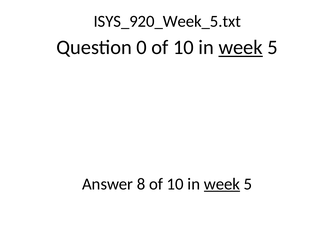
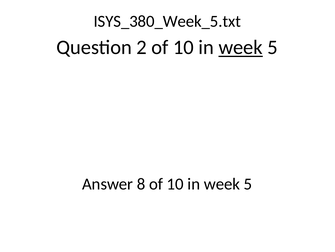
ISYS_920_Week_5.txt: ISYS_920_Week_5.txt -> ISYS_380_Week_5.txt (167, 21)
0: 0 -> 2 (142, 47)
week underline: present -> none (222, 184)
